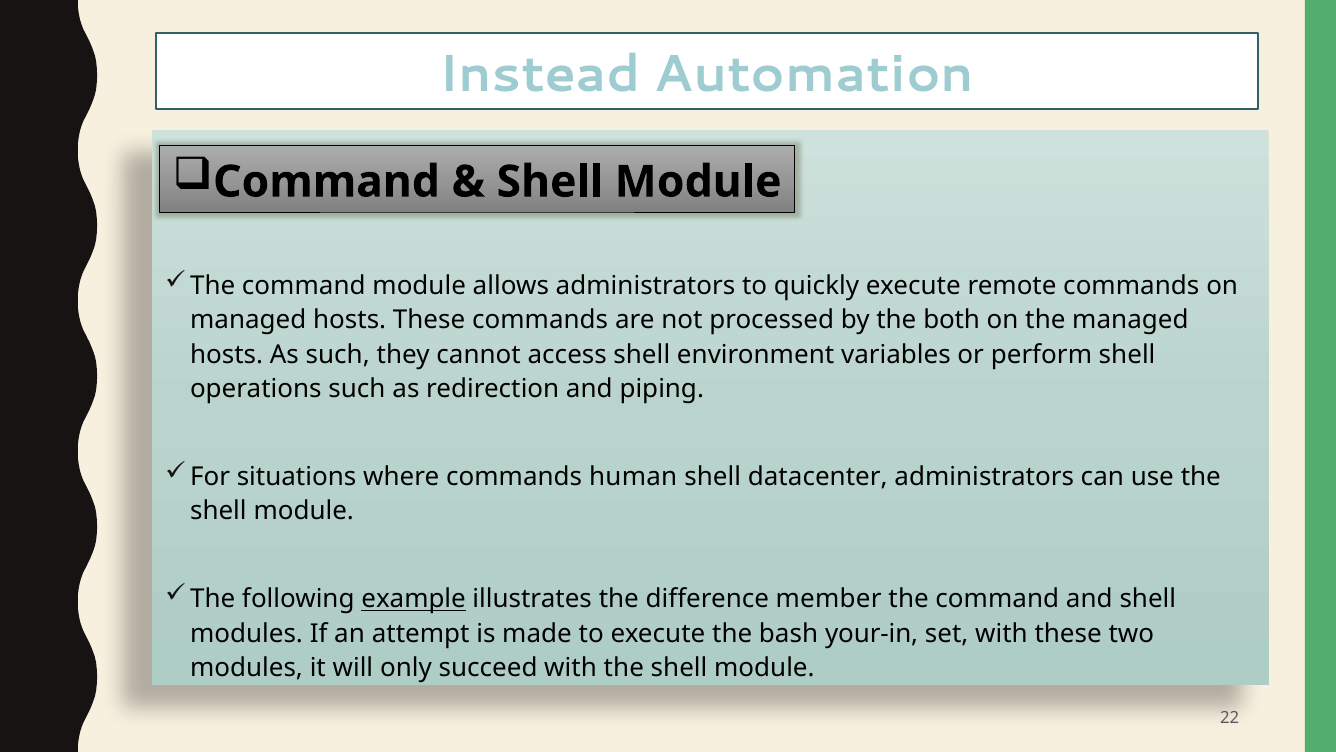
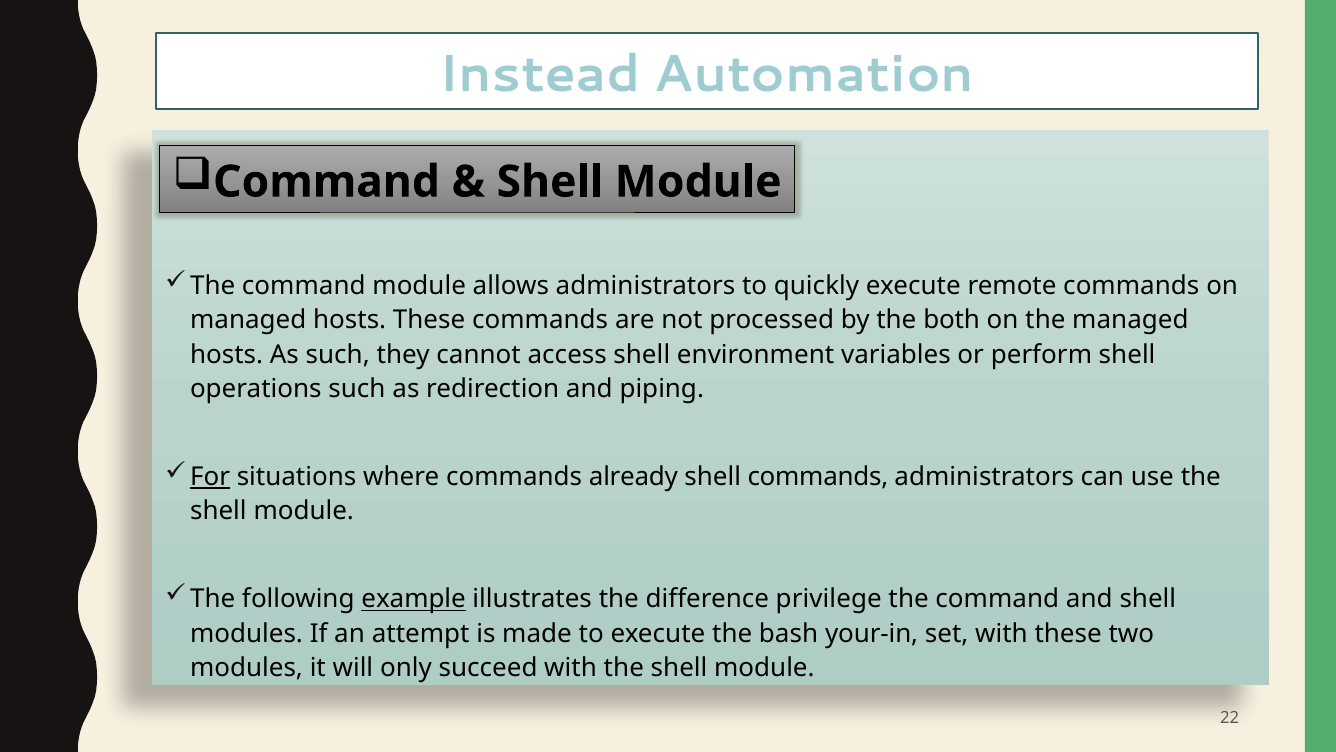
For underline: none -> present (210, 477)
human: human -> already (633, 477)
shell datacenter: datacenter -> commands (818, 477)
member: member -> privilege (829, 599)
